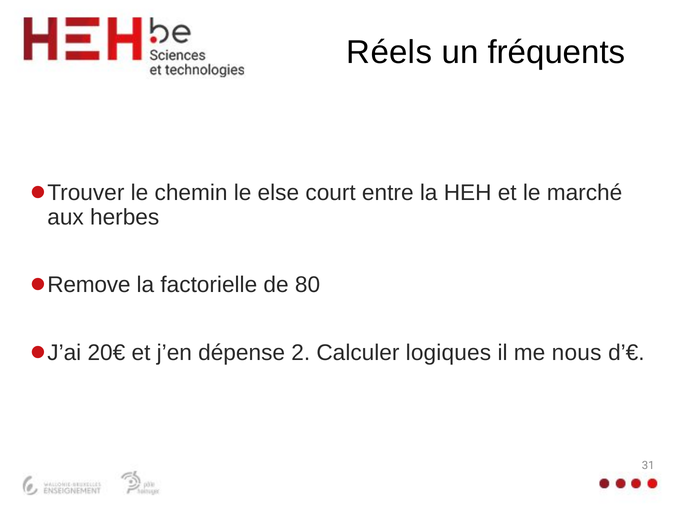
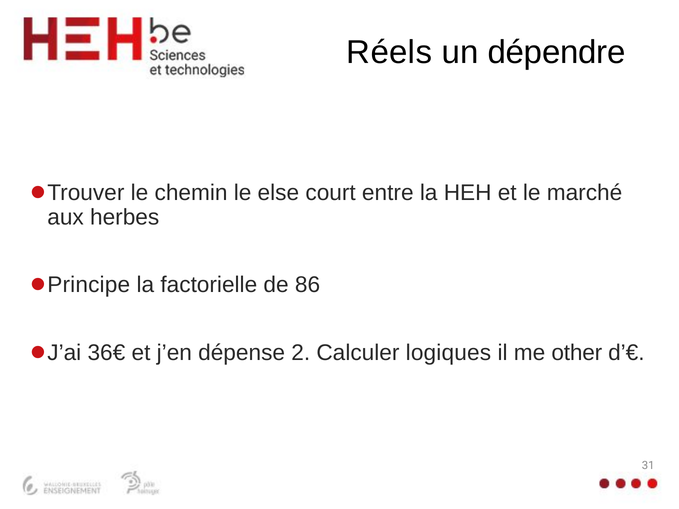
fréquents: fréquents -> dépendre (557, 52)
Remove: Remove -> Principe (89, 285)
80: 80 -> 86 (308, 285)
20€: 20€ -> 36€ (106, 353)
nous: nous -> other (577, 353)
